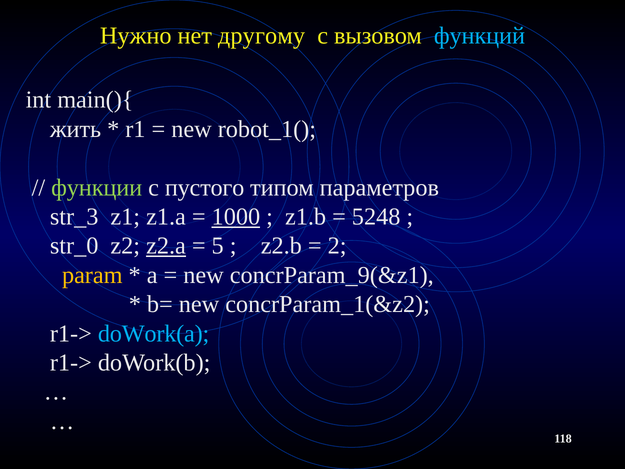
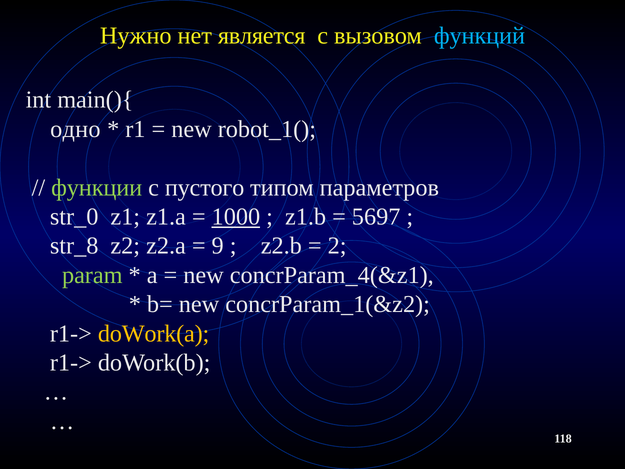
другому: другому -> является (262, 36)
жить: жить -> одно (75, 129)
str_3: str_3 -> str_0 (74, 217)
5248: 5248 -> 5697 (376, 217)
str_0: str_0 -> str_8 (74, 246)
z2.a underline: present -> none (166, 246)
5: 5 -> 9 (218, 246)
param colour: yellow -> light green (92, 275)
concrParam_9(&z1: concrParam_9(&z1 -> concrParam_4(&z1 (332, 275)
doWork(a colour: light blue -> yellow (154, 333)
